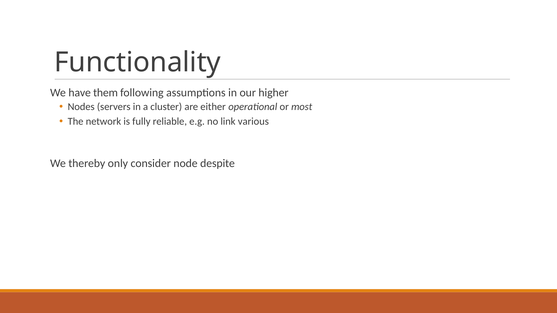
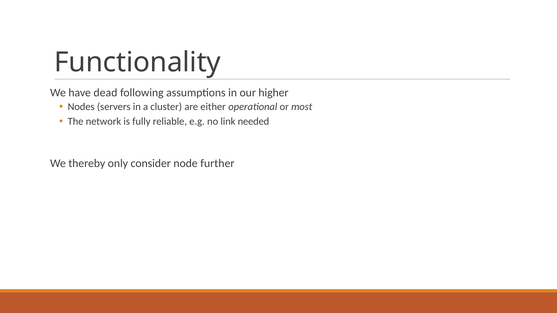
them: them -> dead (105, 93)
various: various -> needed (253, 122)
despite: despite -> further (217, 163)
